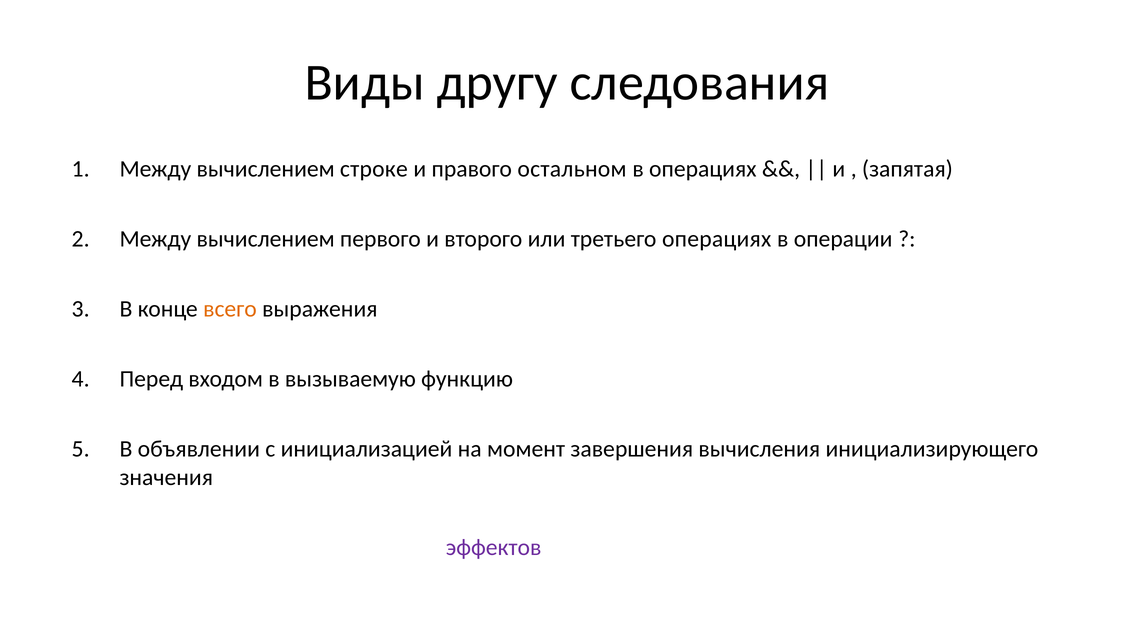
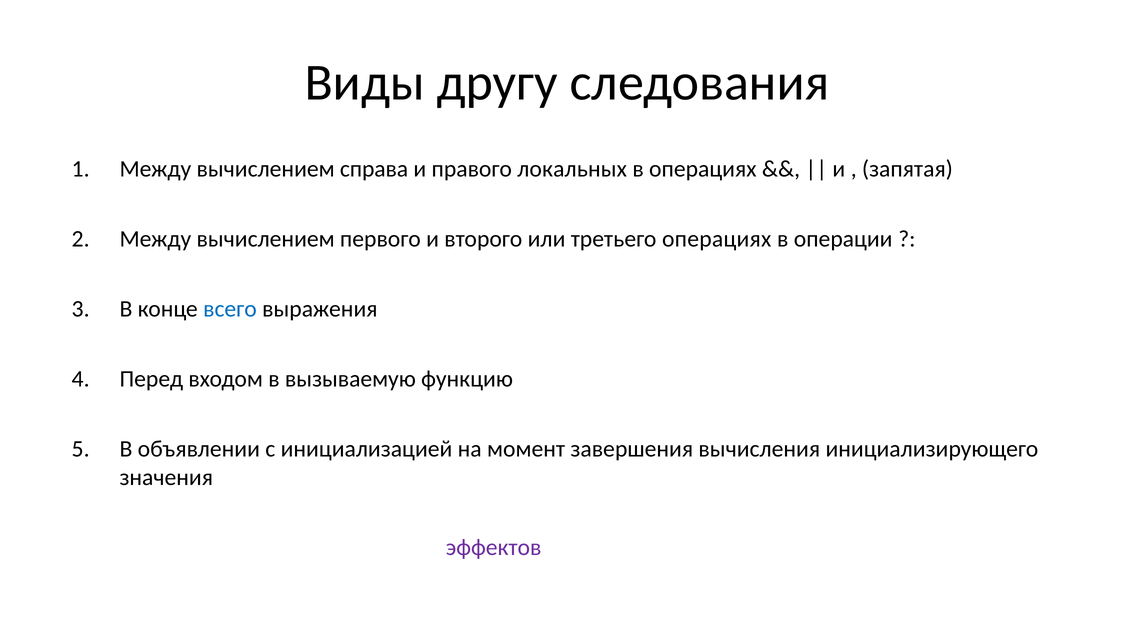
строке: строке -> справа (374, 169)
правого остальном: остальном -> локальных (572, 169)
всего colour: orange -> blue (230, 309)
